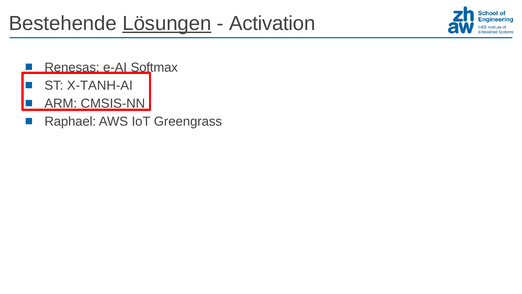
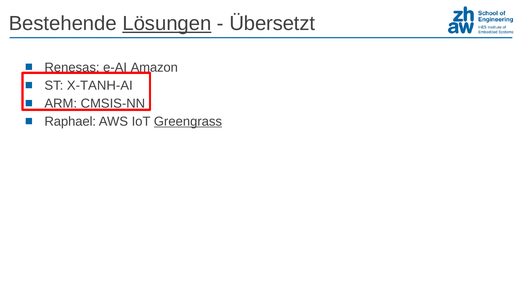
Activation: Activation -> Übersetzt (272, 23)
Softmax: Softmax -> Amazon (154, 67)
Greengrass underline: none -> present (188, 121)
